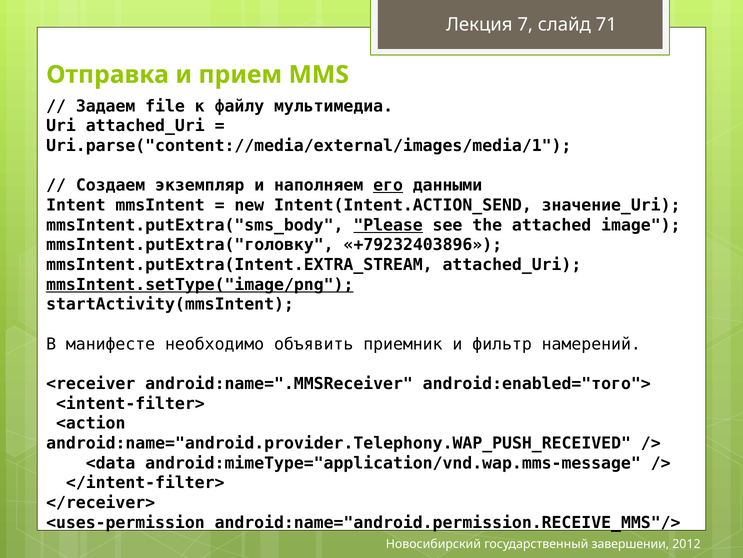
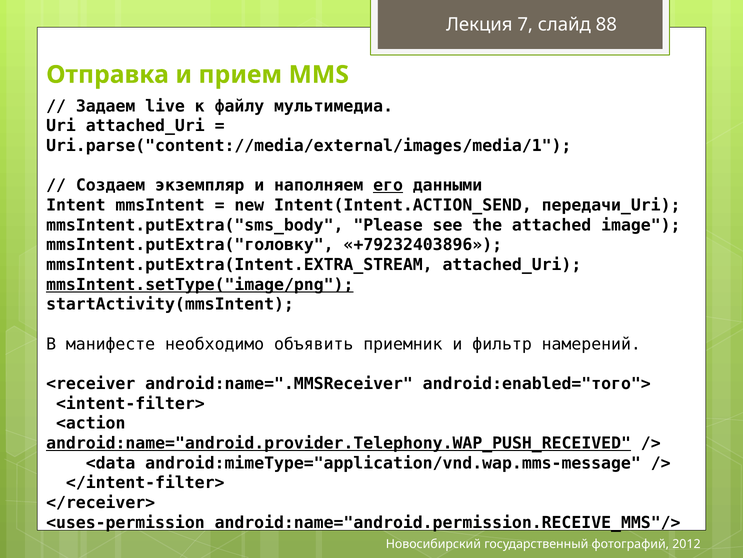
71: 71 -> 88 (606, 25)
file: file -> live (165, 106)
значение_Uri: значение_Uri -> передачи_Uri (611, 205)
Please underline: present -> none (388, 225)
android:name="android.provider.Telephony.WAP_PUSH_RECEIVED underline: none -> present (339, 443)
завершении: завершении -> фотографий (630, 543)
